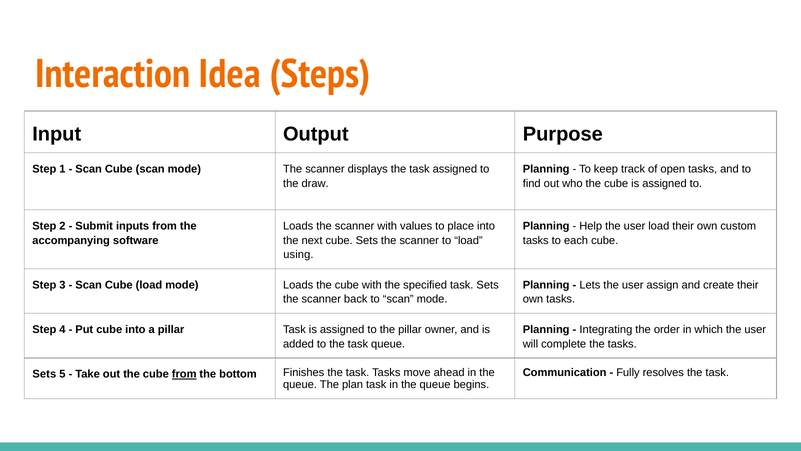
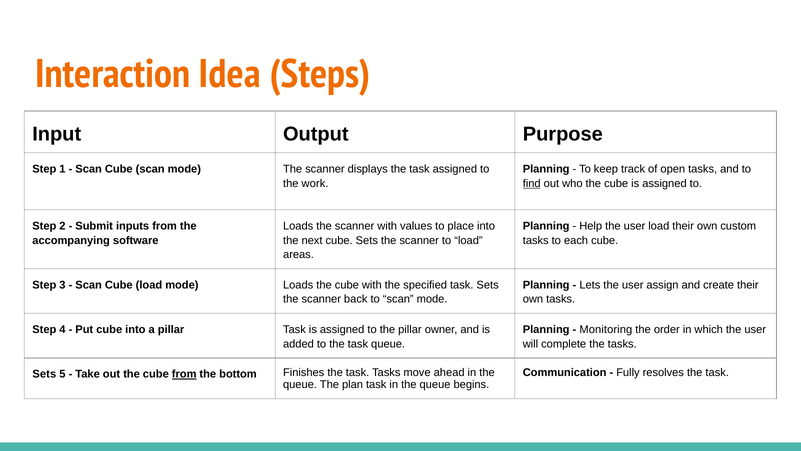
draw: draw -> work (315, 183)
find underline: none -> present (532, 183)
using: using -> areas (298, 254)
Integrating: Integrating -> Monitoring (606, 329)
